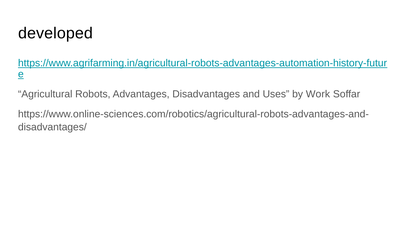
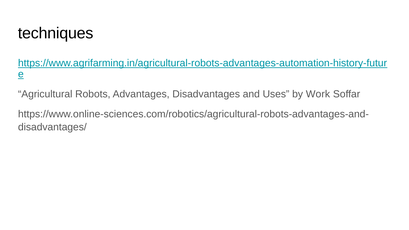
developed: developed -> techniques (56, 33)
